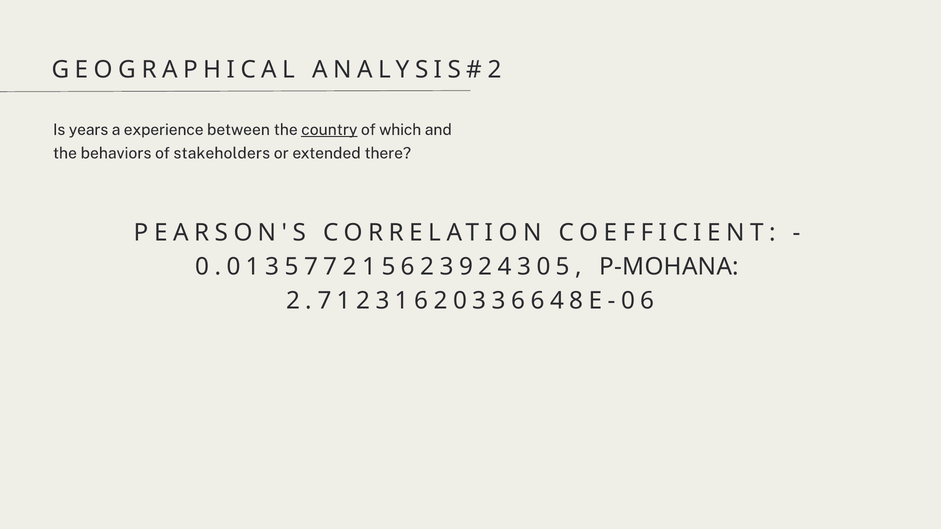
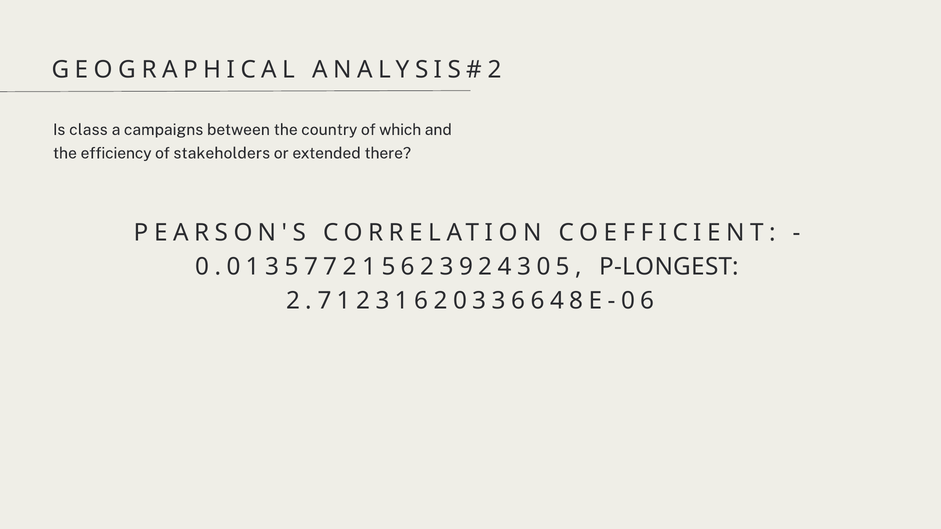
years: years -> class (88, 130)
experience: experience -> campaigns (164, 130)
country underline: present -> none (329, 130)
behaviors: behaviors -> efficiency (116, 153)
P-MOHANA: P-MOHANA -> P-LONGEST (669, 267)
